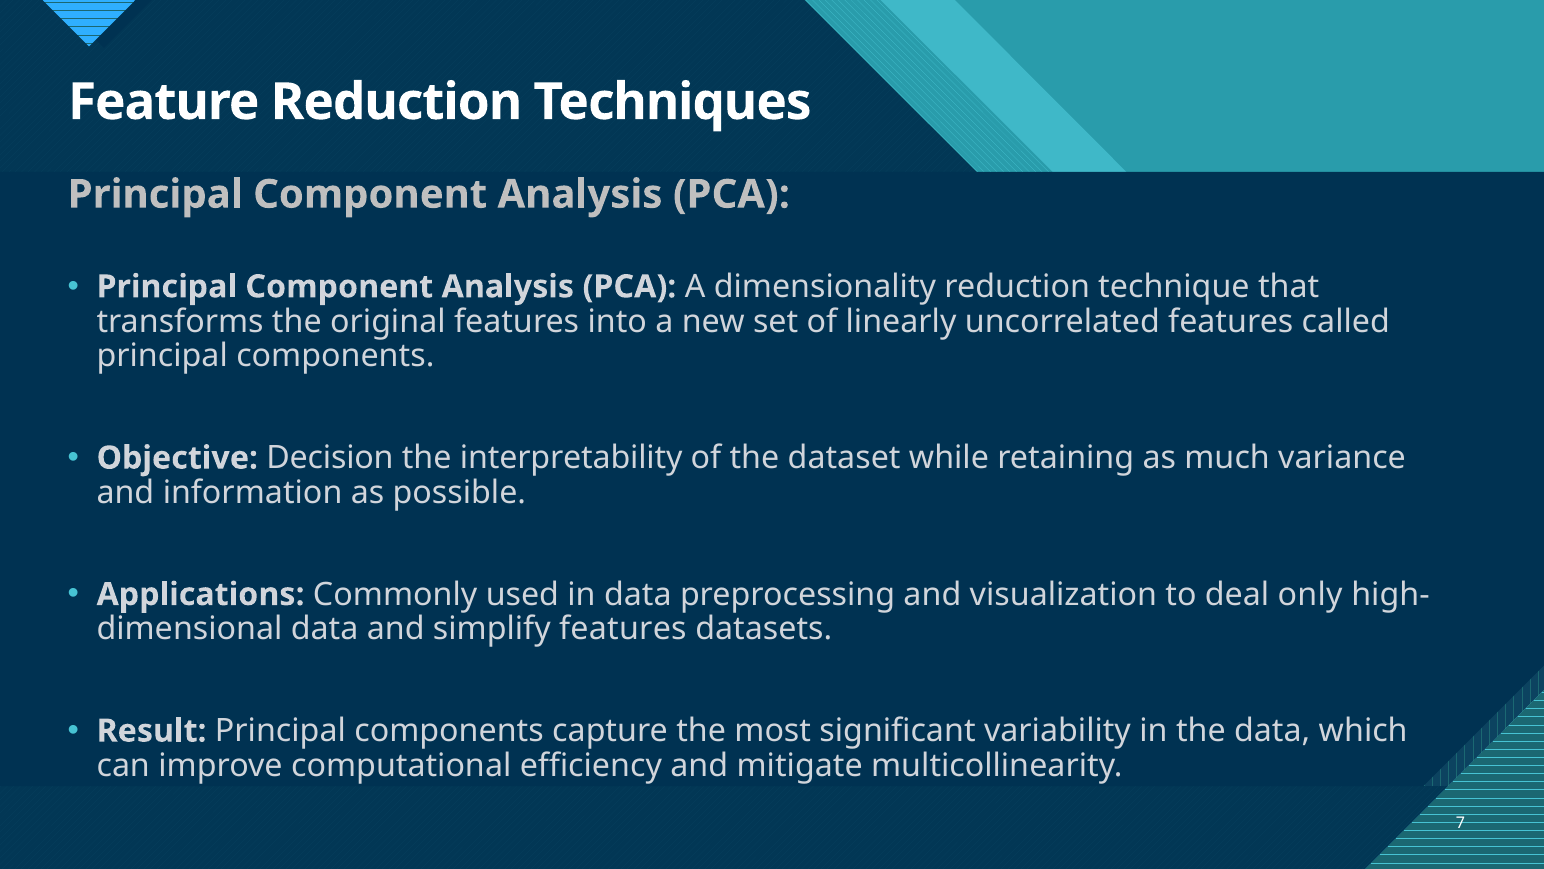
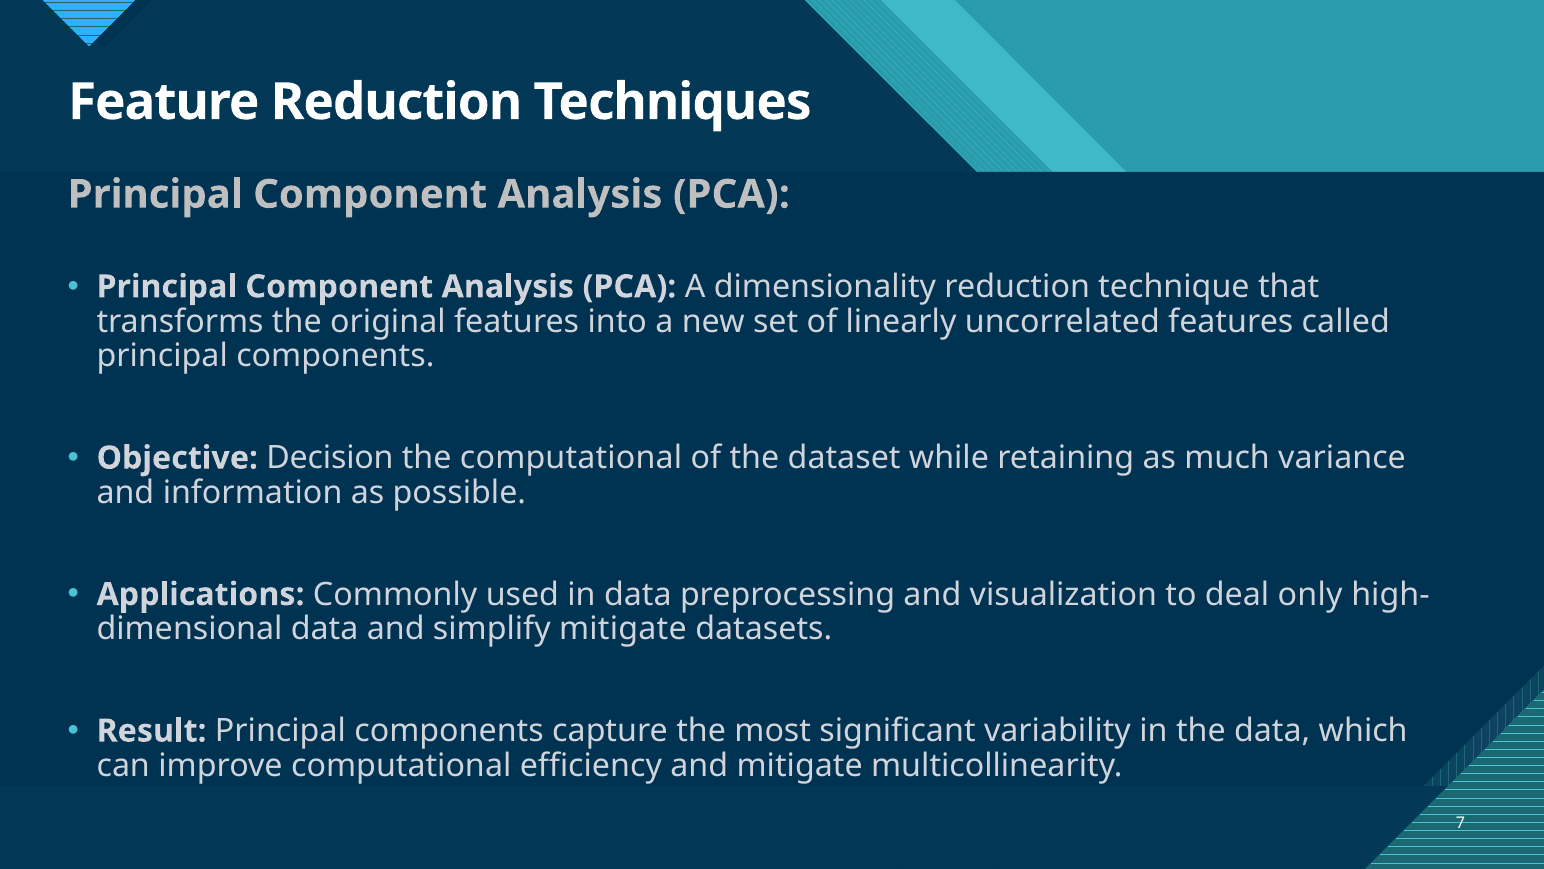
the interpretability: interpretability -> computational (571, 458)
simplify features: features -> mitigate (623, 629)
